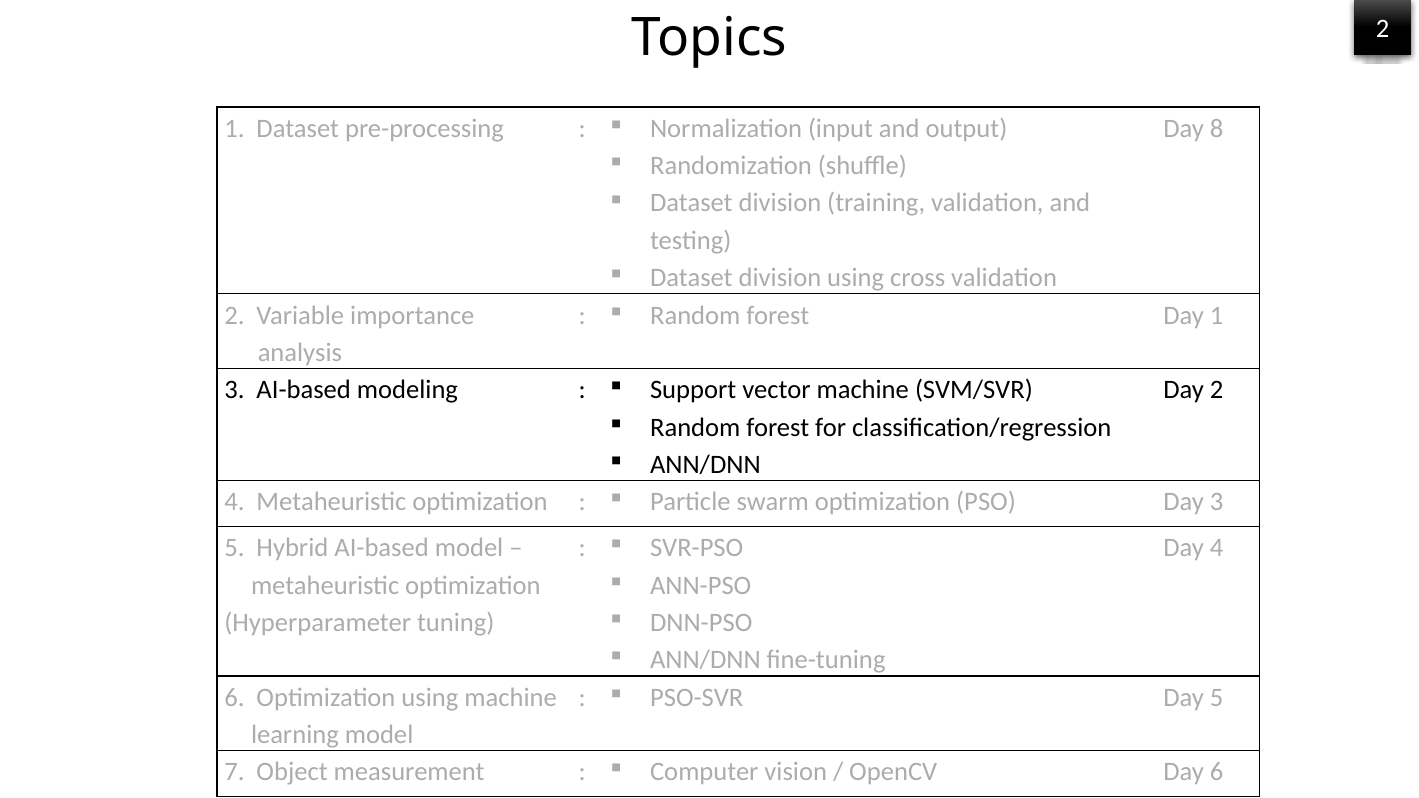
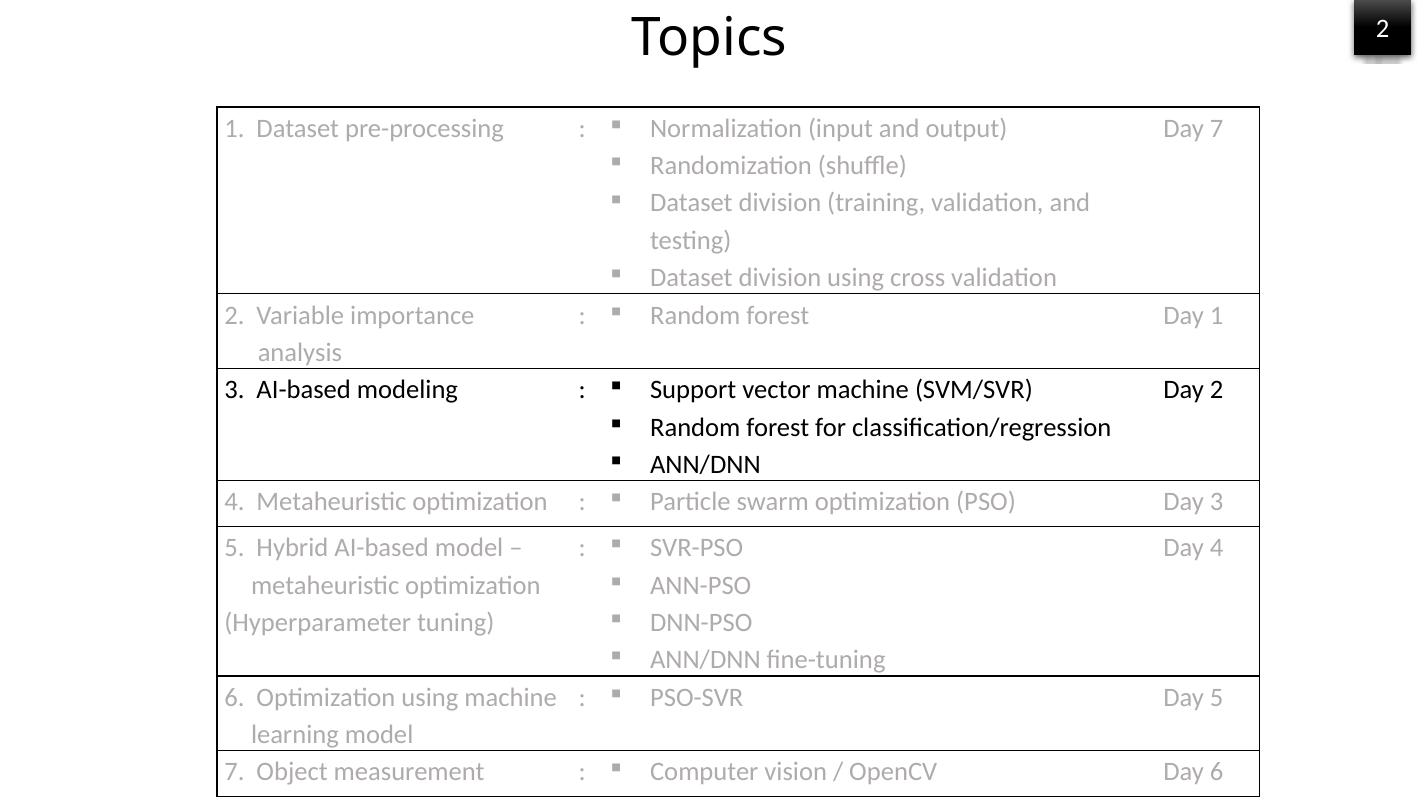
Day 8: 8 -> 7 (1217, 128)
